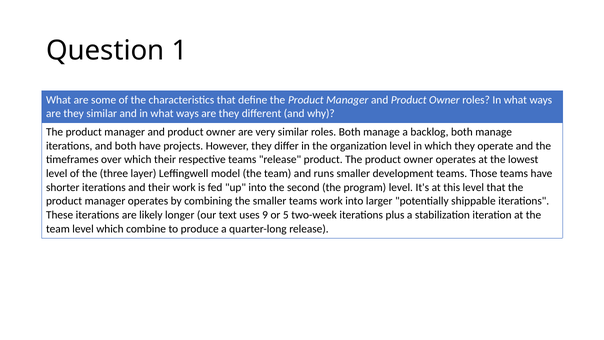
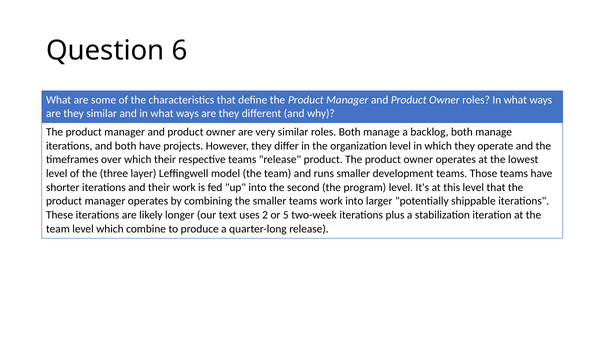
1: 1 -> 6 (180, 51)
9: 9 -> 2 (265, 215)
